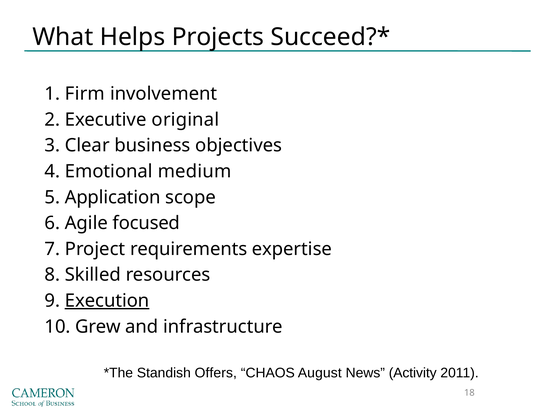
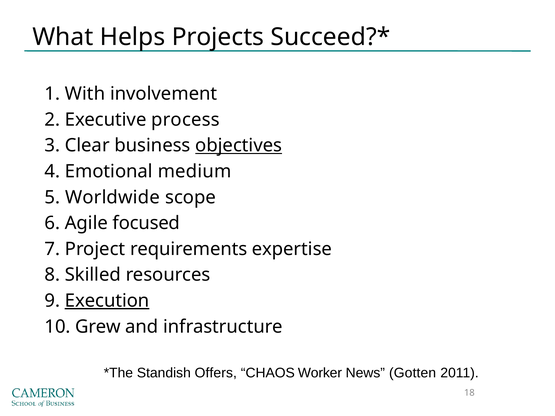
Firm: Firm -> With (85, 94)
original: original -> process (185, 120)
objectives underline: none -> present (239, 146)
Application: Application -> Worldwide (112, 197)
August: August -> Worker (320, 373)
Activity: Activity -> Gotten (413, 373)
